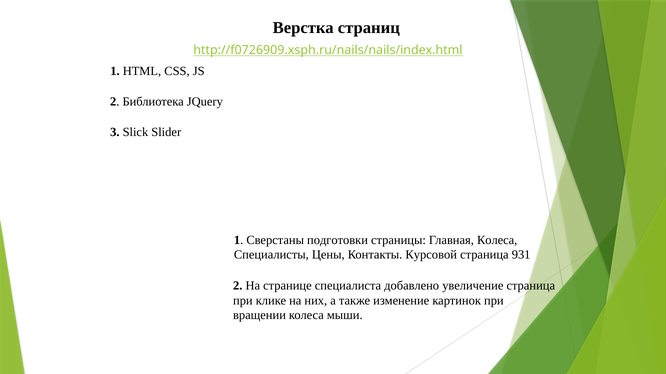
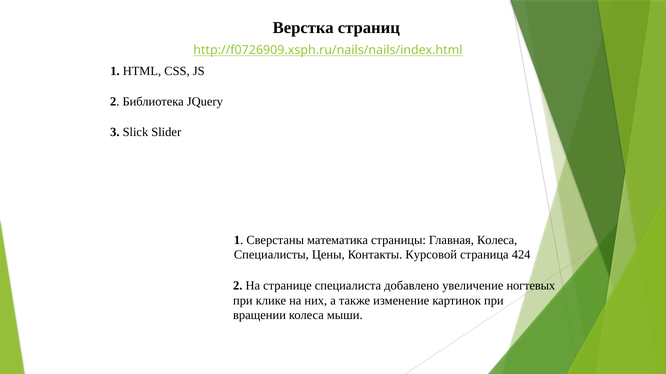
подготовки: подготовки -> математика (338, 240)
931: 931 -> 424 (521, 255)
увеличение страница: страница -> ногтевых (531, 286)
